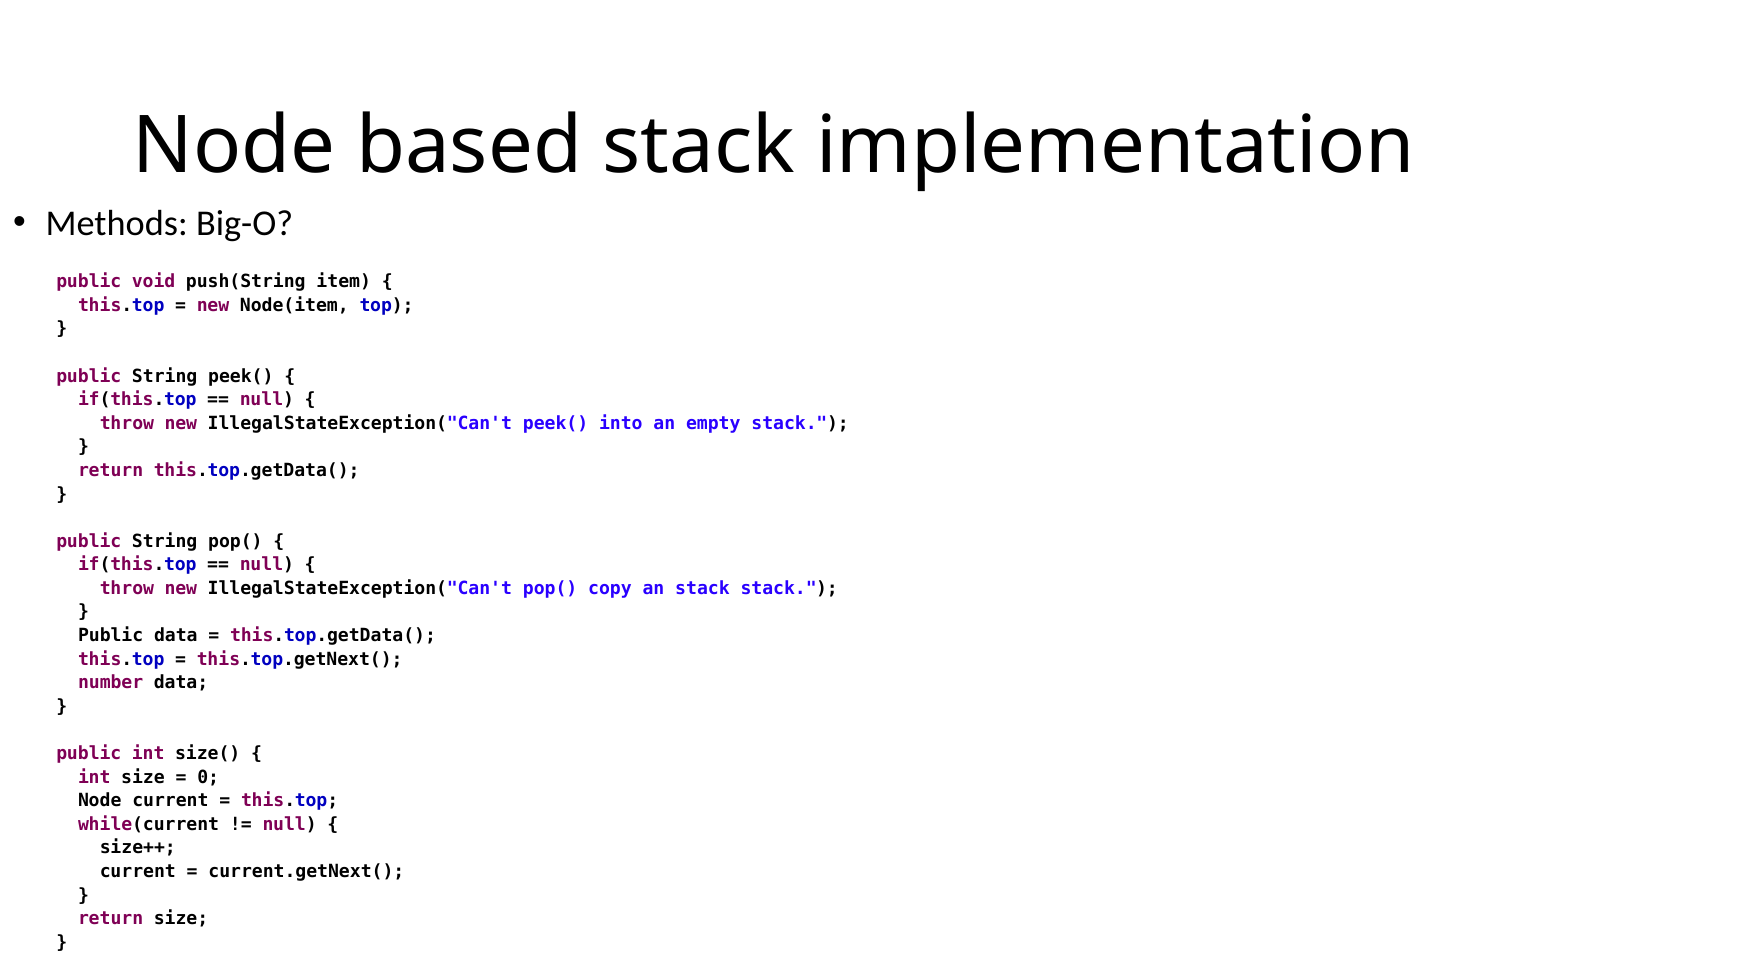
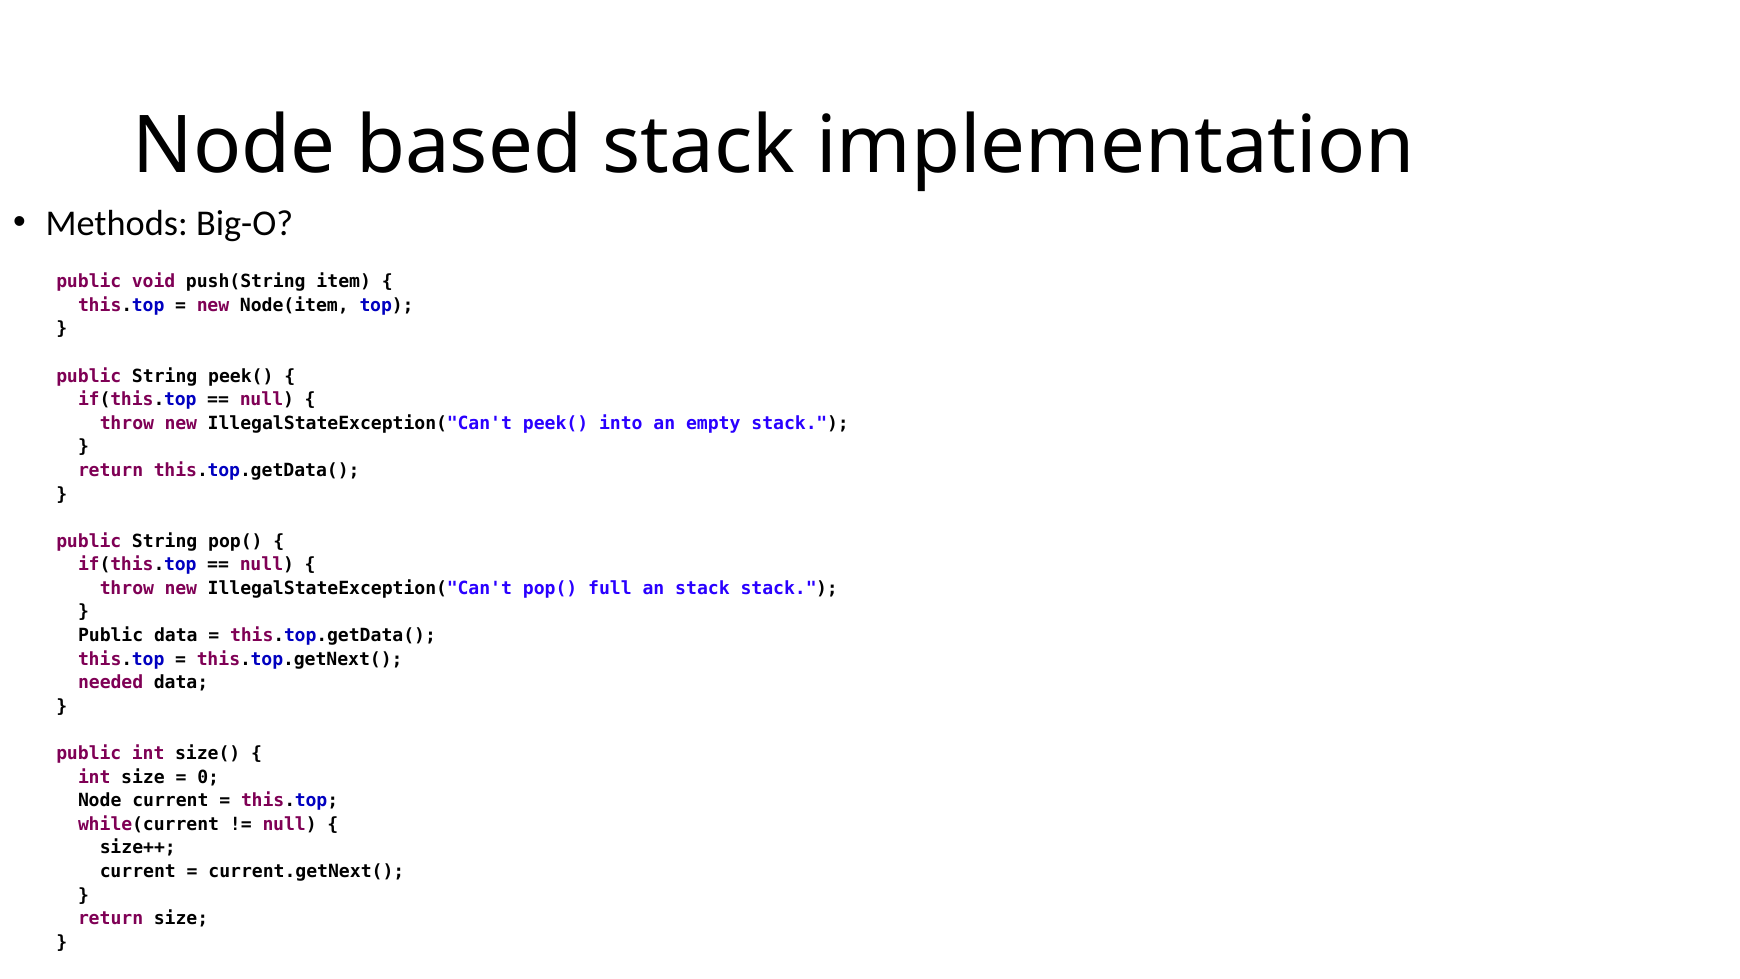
copy: copy -> full (610, 588)
number: number -> needed (111, 683)
